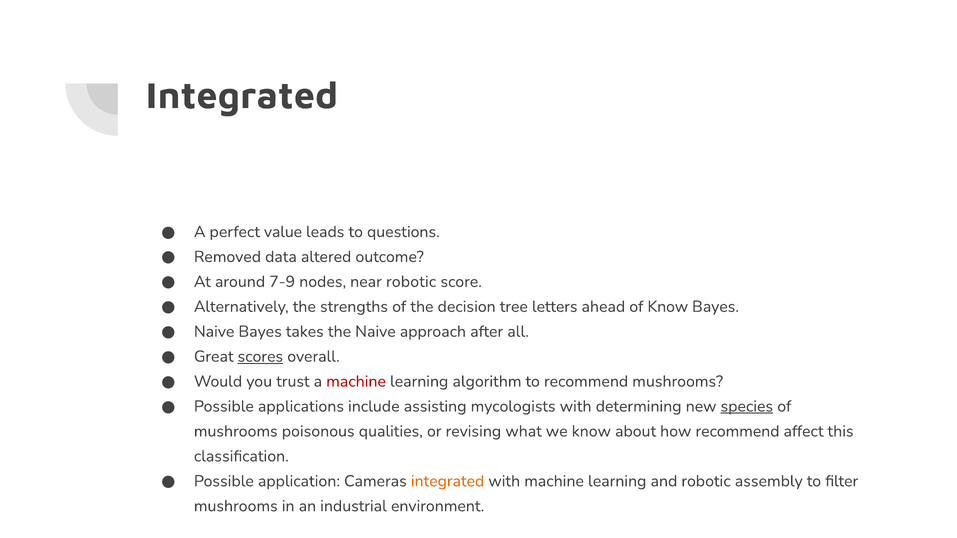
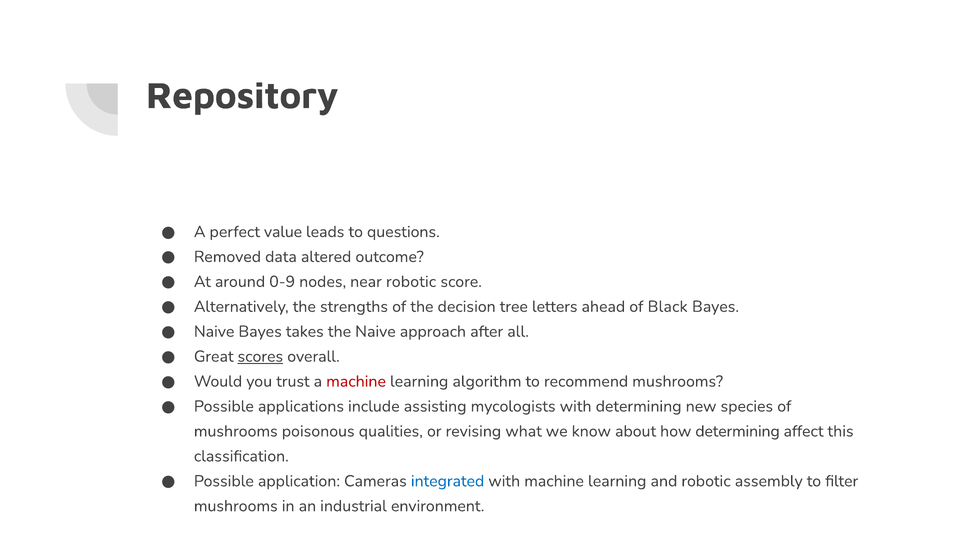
Integrated: Integrated -> Repository (242, 96)
7-9: 7-9 -> 0-9 (282, 282)
of Know: Know -> Black (668, 307)
species underline: present -> none (747, 407)
how recommend: recommend -> determining (738, 431)
integrated colour: orange -> blue (448, 481)
